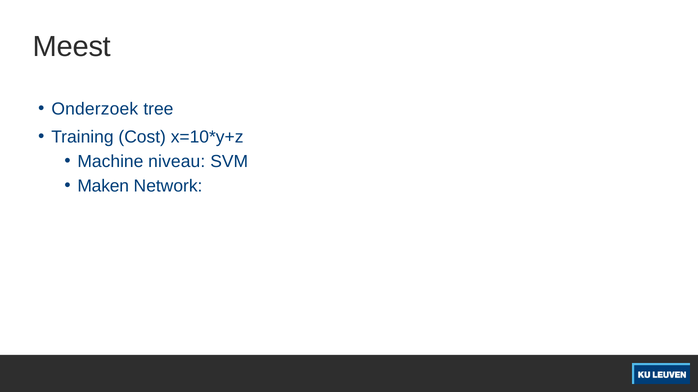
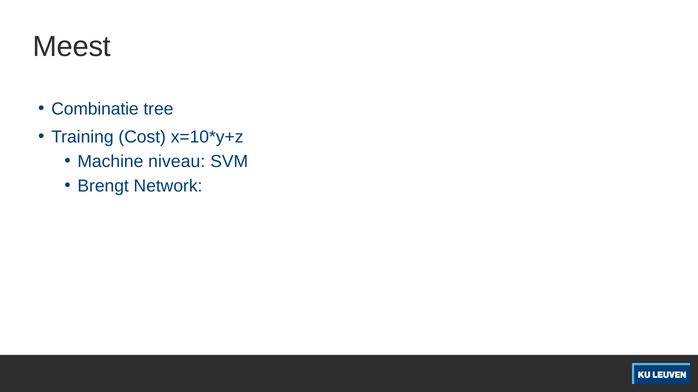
Onderzoek: Onderzoek -> Combinatie (95, 109)
Maken: Maken -> Brengt (103, 186)
